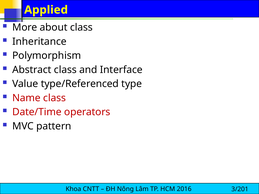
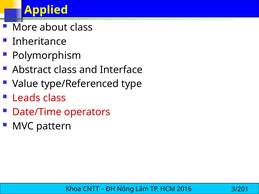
Name: Name -> Leads (26, 98)
